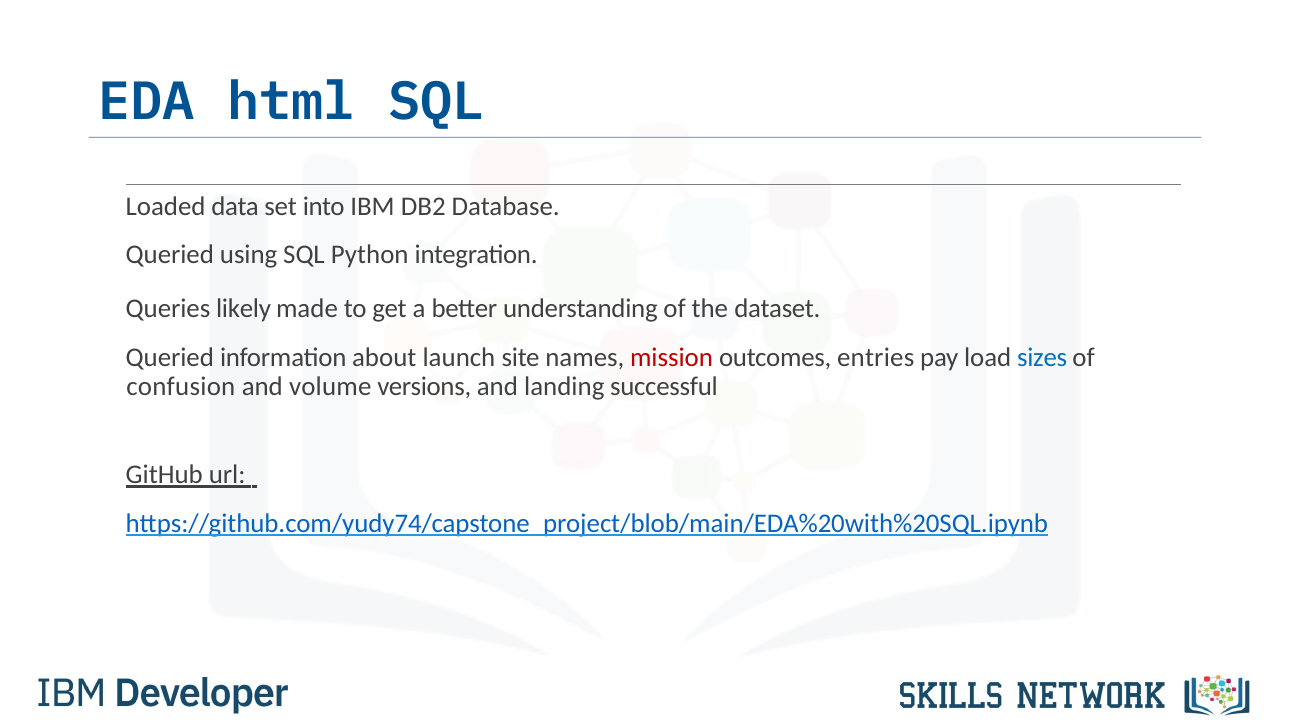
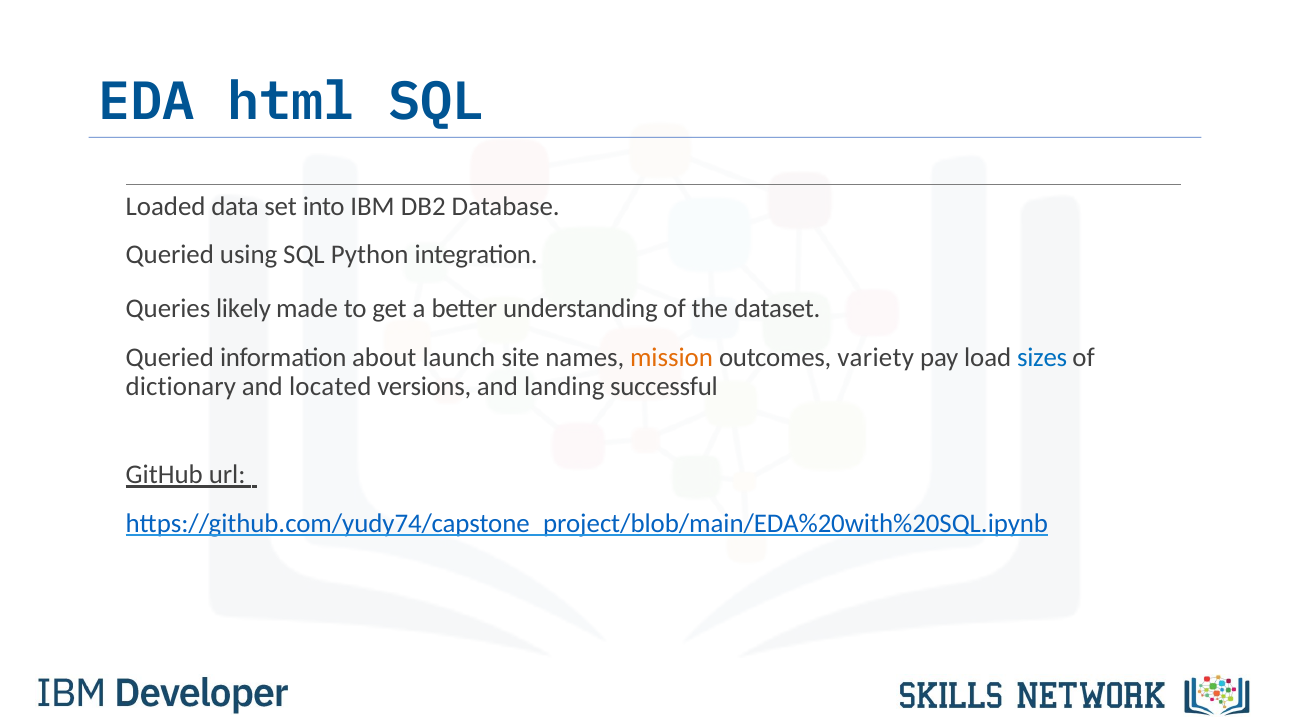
mission colour: red -> orange (672, 357)
entries: entries -> variety (876, 357)
confusion: confusion -> dictionary (181, 387)
volume: volume -> located (330, 387)
